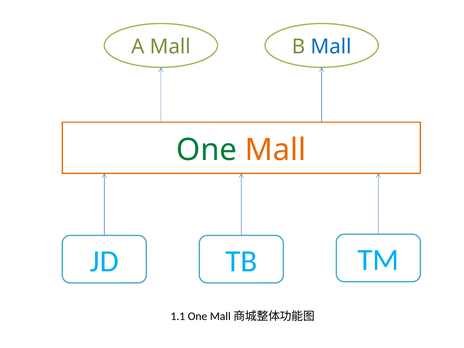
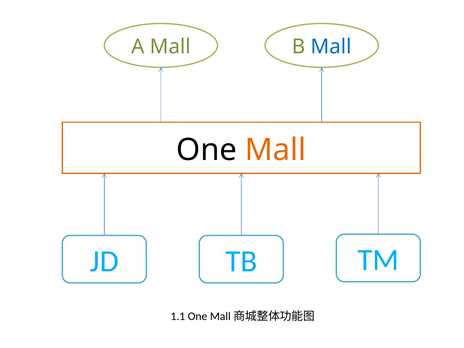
One colour: green -> black (207, 150)
